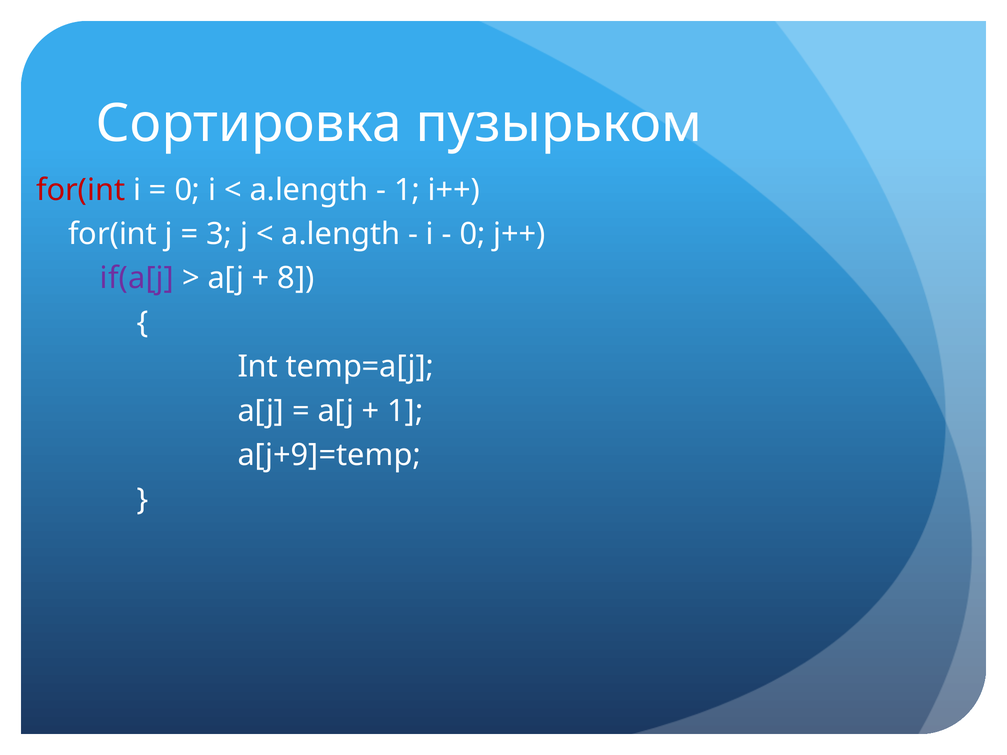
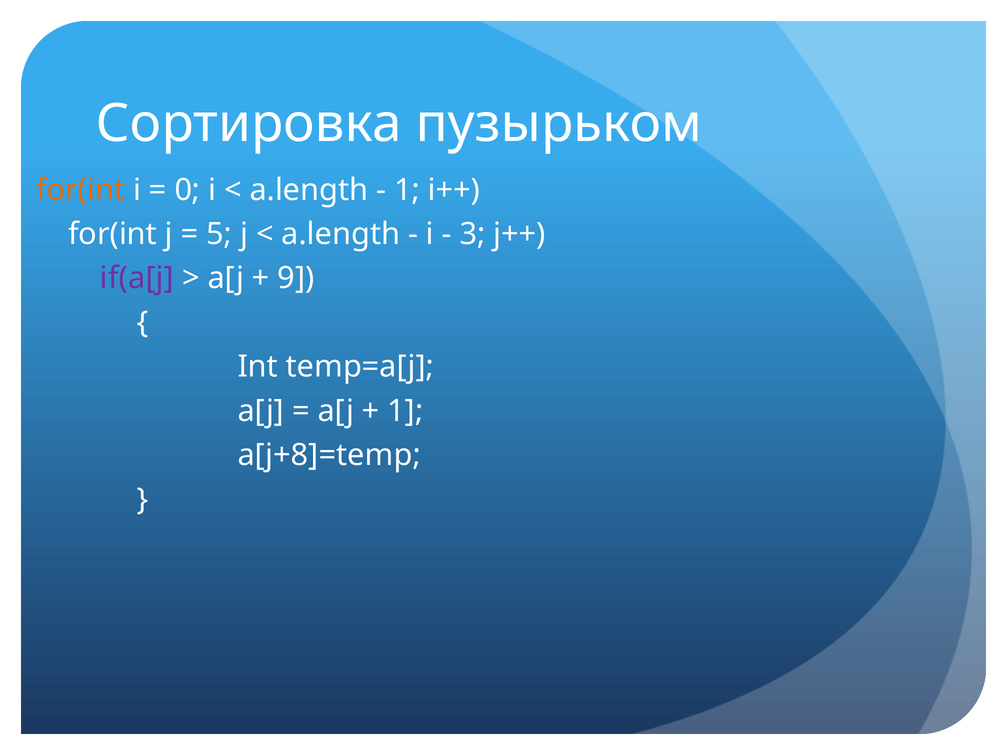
for(int colour: red -> orange (81, 190)
3: 3 -> 5 (219, 234)
0: 0 -> 3 (473, 234)
8: 8 -> 9 (296, 278)
a[j+9]=temp: a[j+9]=temp -> a[j+8]=temp (329, 455)
